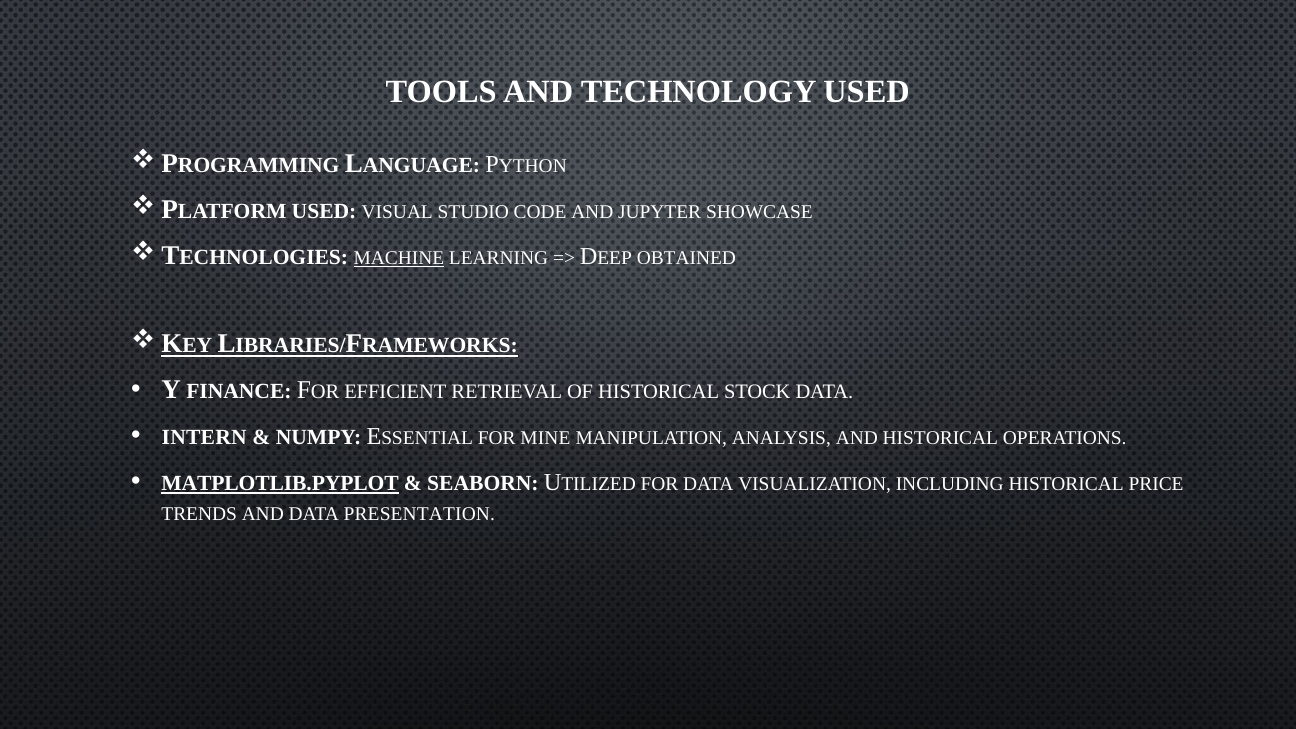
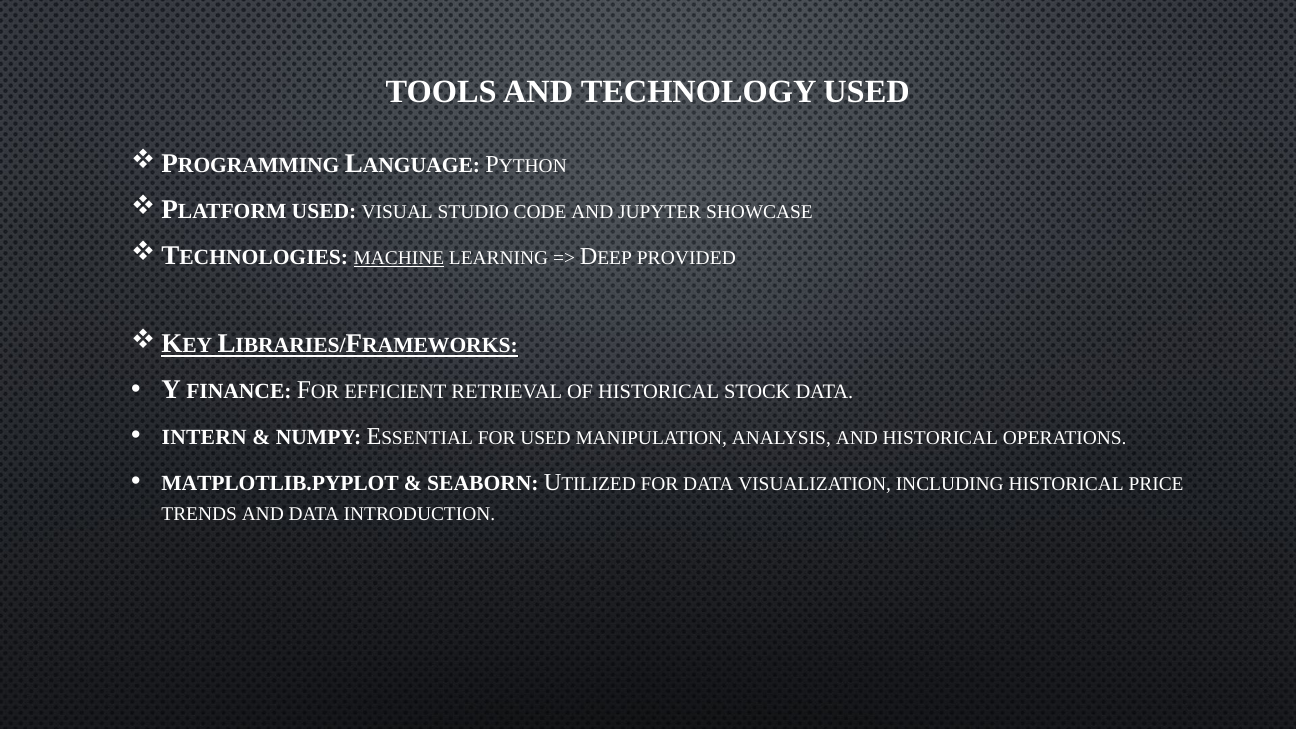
OBTAINED: OBTAINED -> PROVIDED (686, 258)
FOR MINE: MINE -> USED (546, 438)
MATPLOTLIB.PYPLOT underline: present -> none (280, 484)
PRESENTATION: PRESENTATION -> INTRODUCTION (419, 514)
